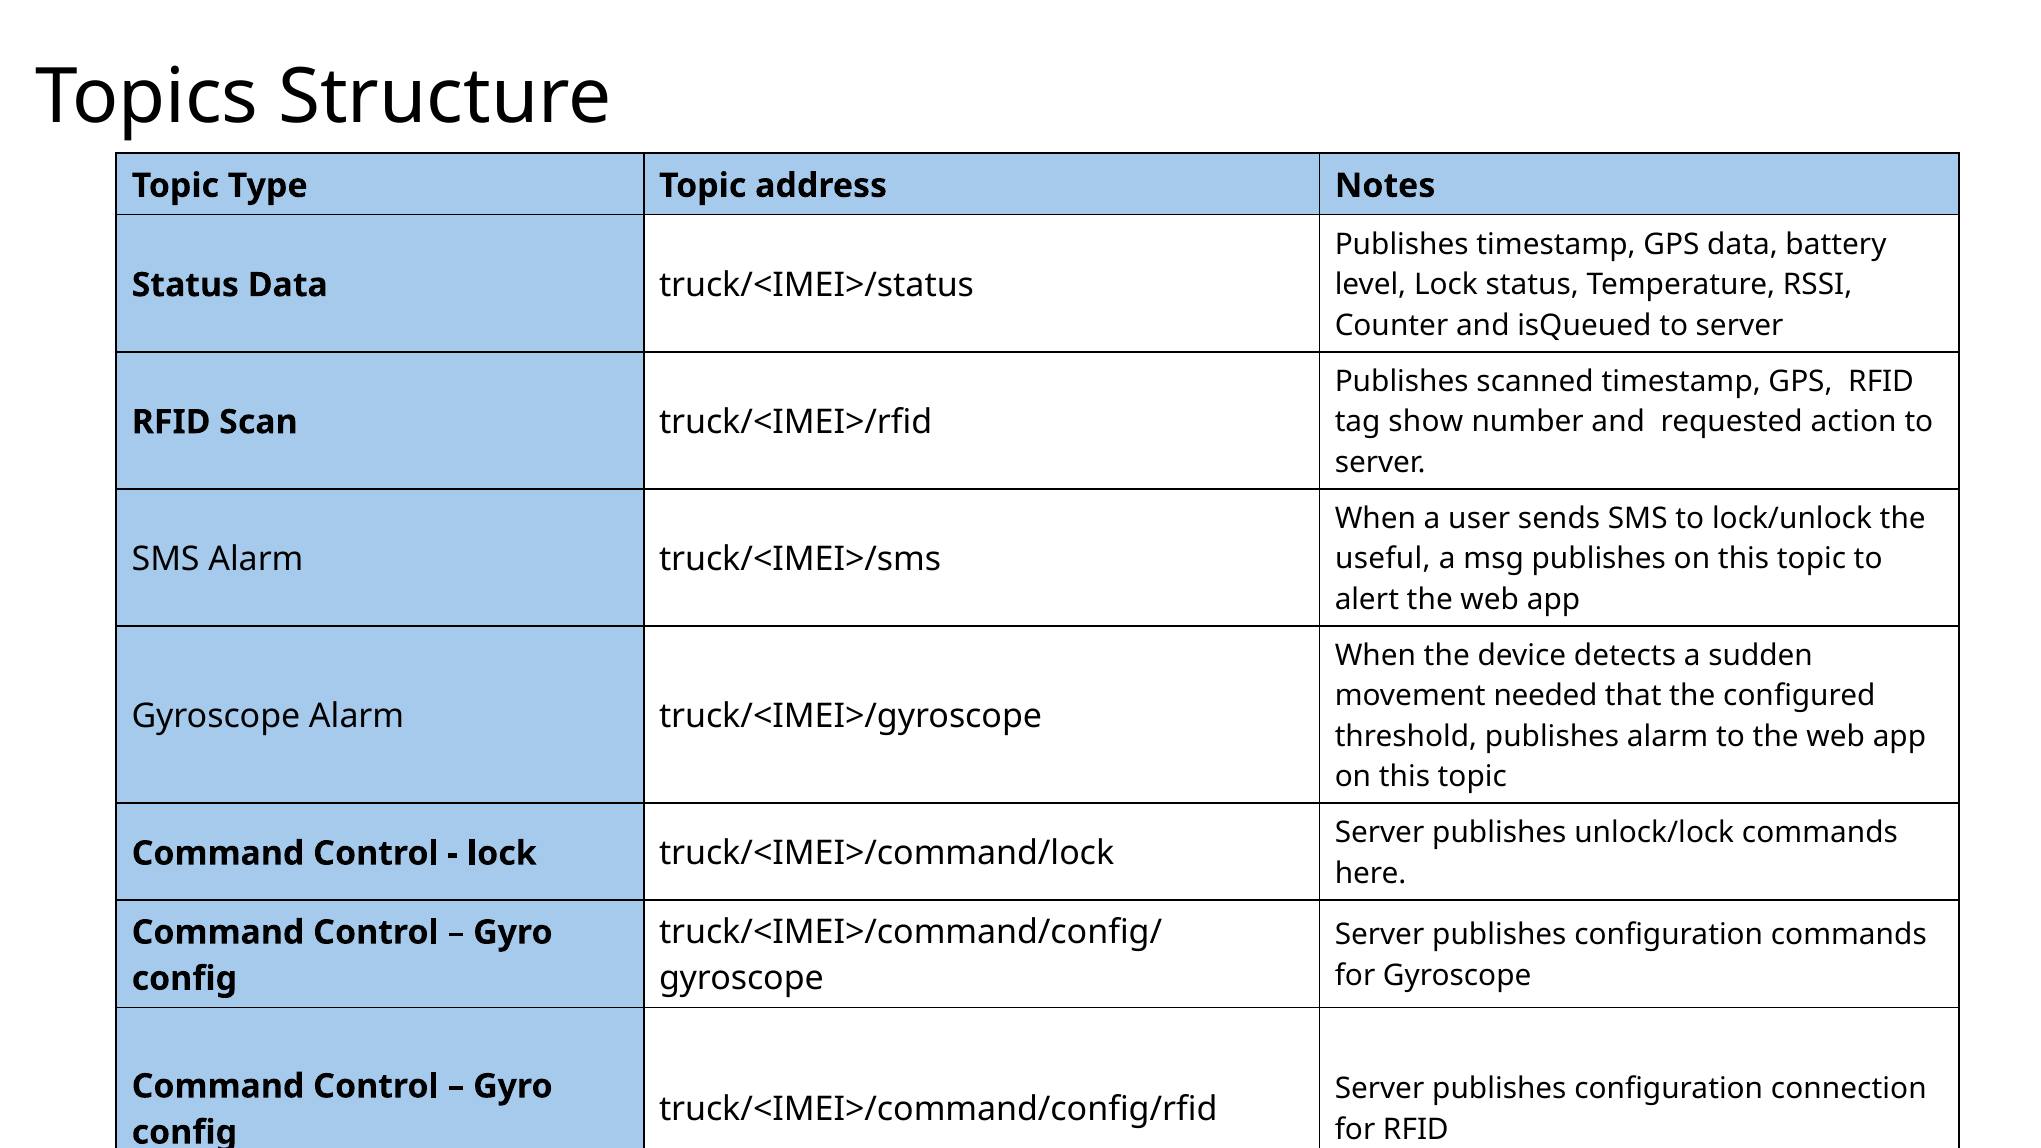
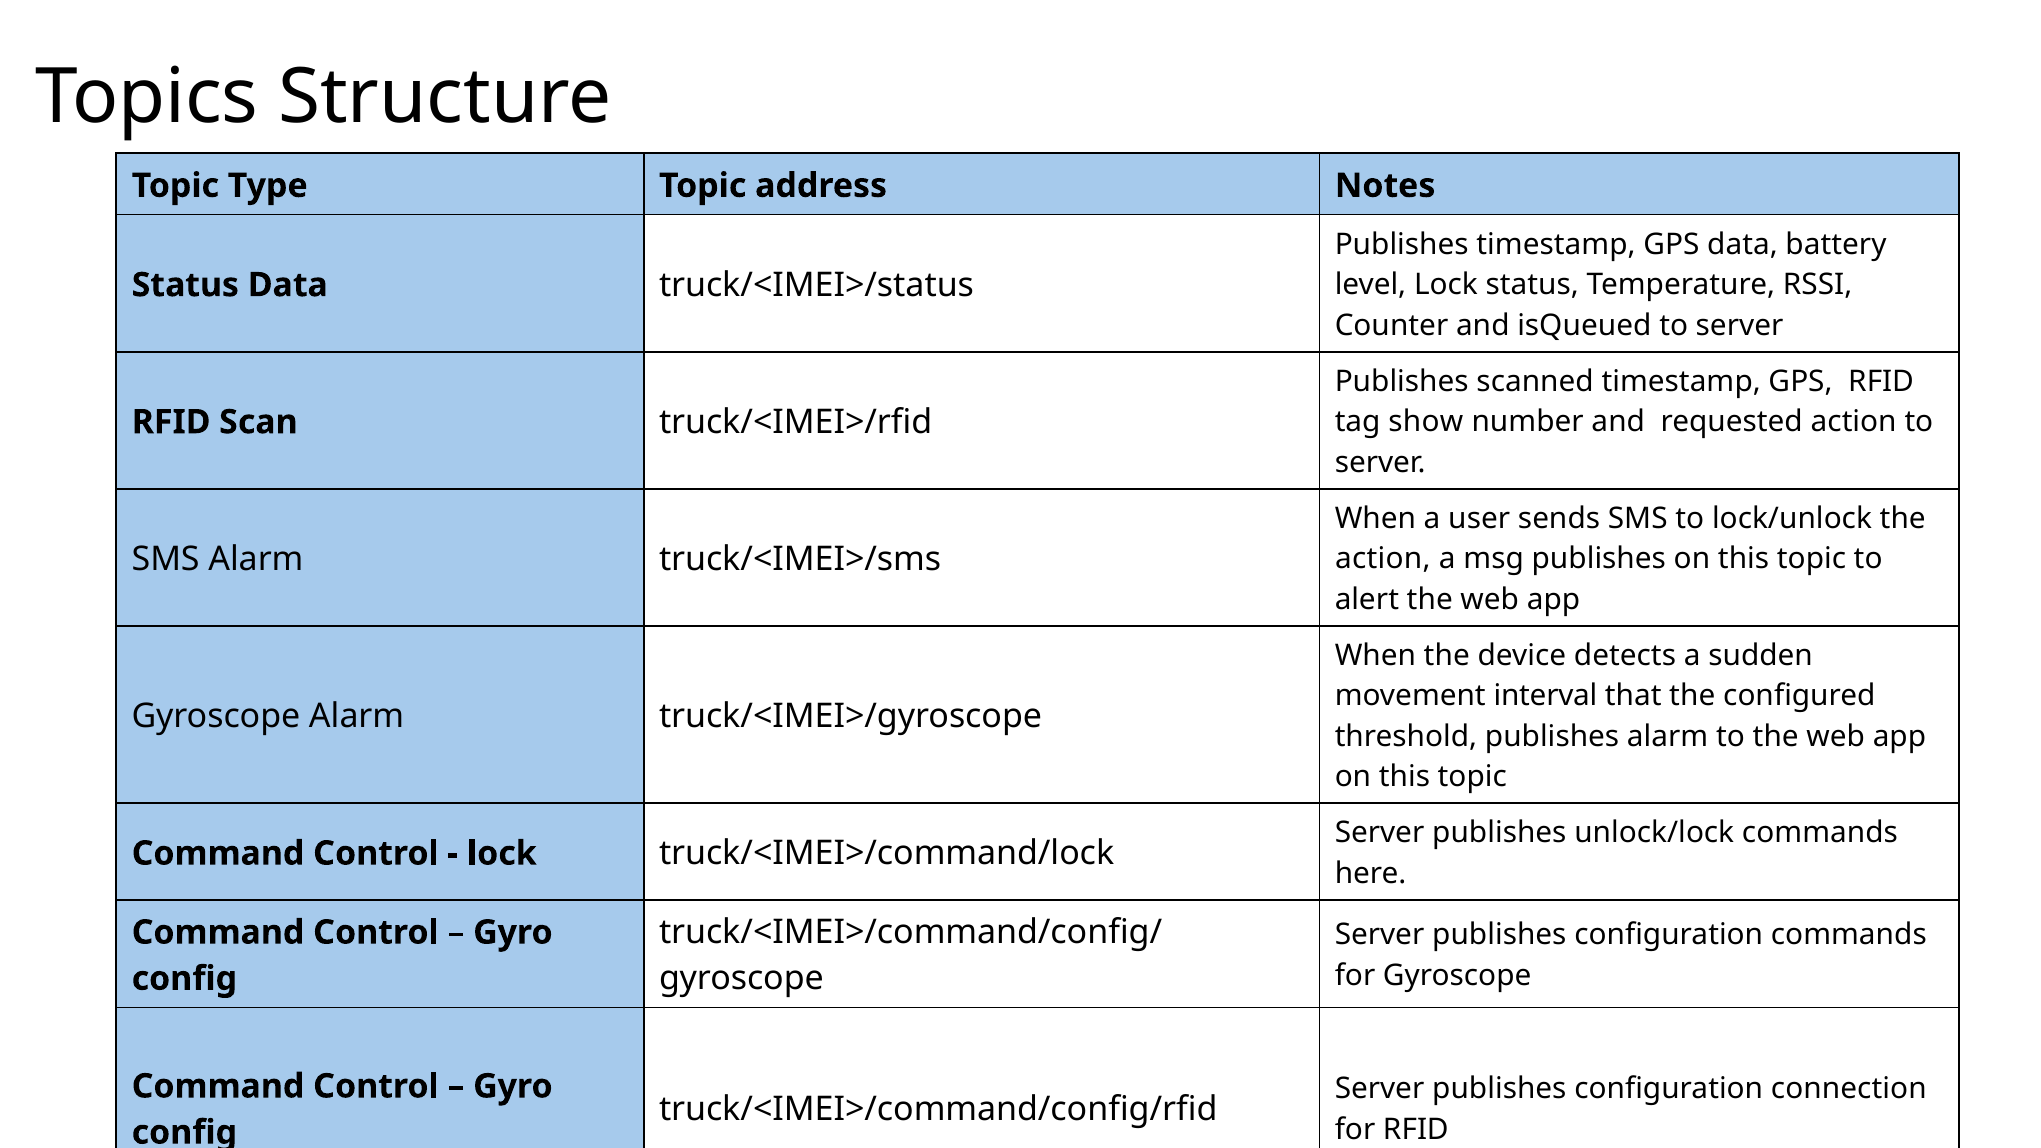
useful: useful -> action (1383, 559)
movement needed: needed -> interval (1545, 696)
